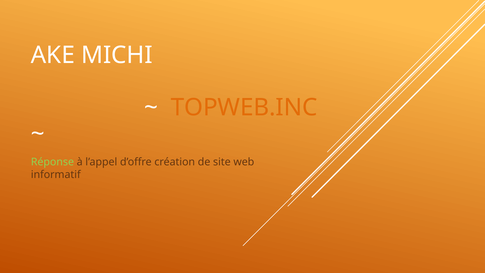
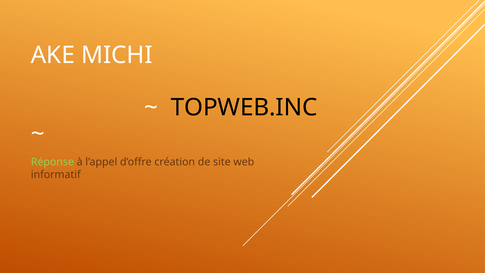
TOPWEB.INC colour: orange -> black (244, 108)
